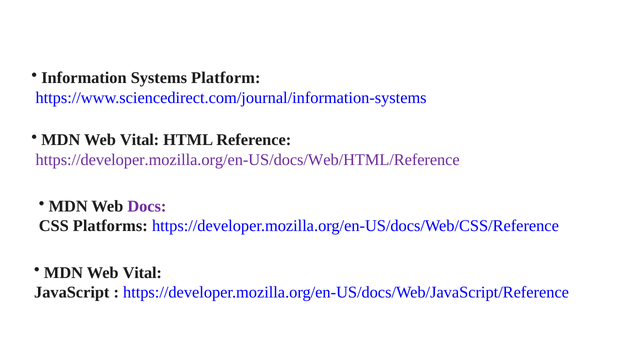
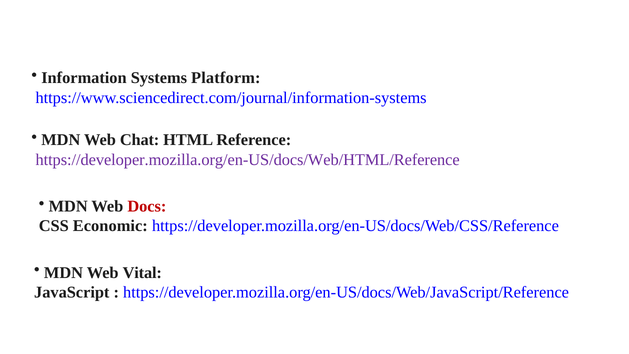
Vital: Vital -> Chat (140, 140)
Docs colour: purple -> red (147, 206)
Platforms: Platforms -> Economic (110, 226)
